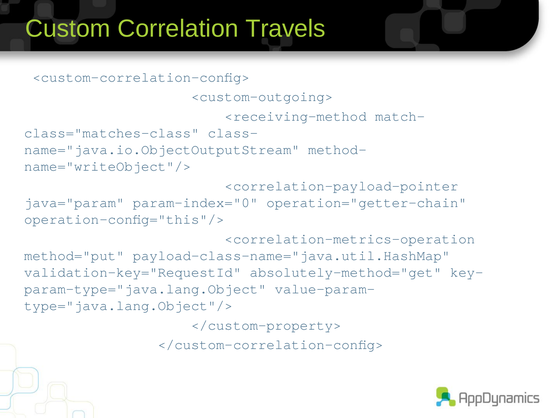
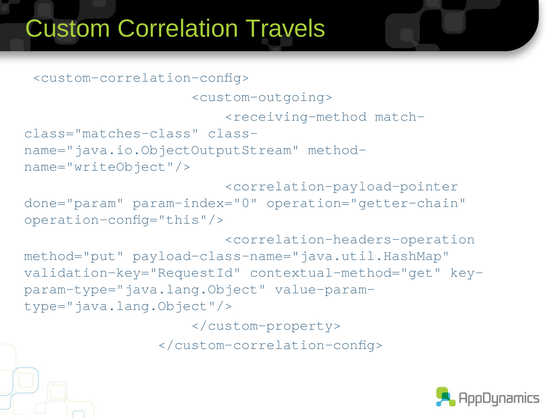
java="param: java="param -> done="param (74, 202)
<correlation-metrics-operation: <correlation-metrics-operation -> <correlation-headers-operation (350, 239)
absolutely-method="get: absolutely-method="get -> contextual-method="get (346, 272)
